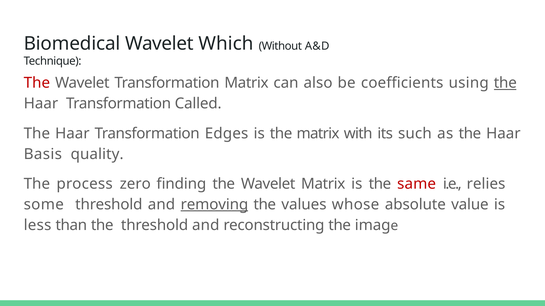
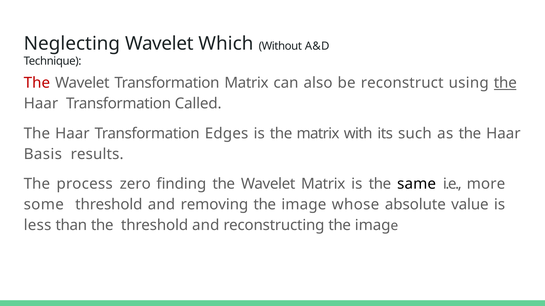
Biomedical: Biomedical -> Neglecting (72, 44)
coeﬃcients: coeﬃcients -> reconstruct (402, 83)
quality: quality -> results (97, 154)
same colour: red -> black (417, 184)
relies: relies -> more (486, 184)
removing underline: present -> none (214, 205)
values: values -> image (304, 205)
